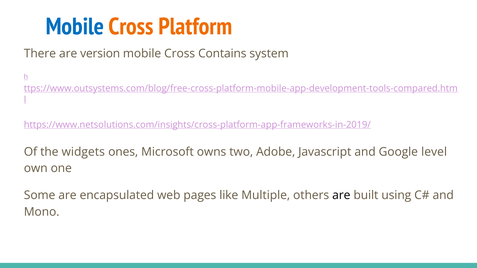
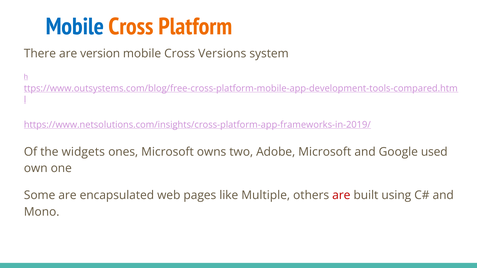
Contains: Contains -> Versions (222, 54)
Adobe Javascript: Javascript -> Microsoft (325, 152)
level: level -> used (434, 152)
are colour: black -> red (341, 196)
